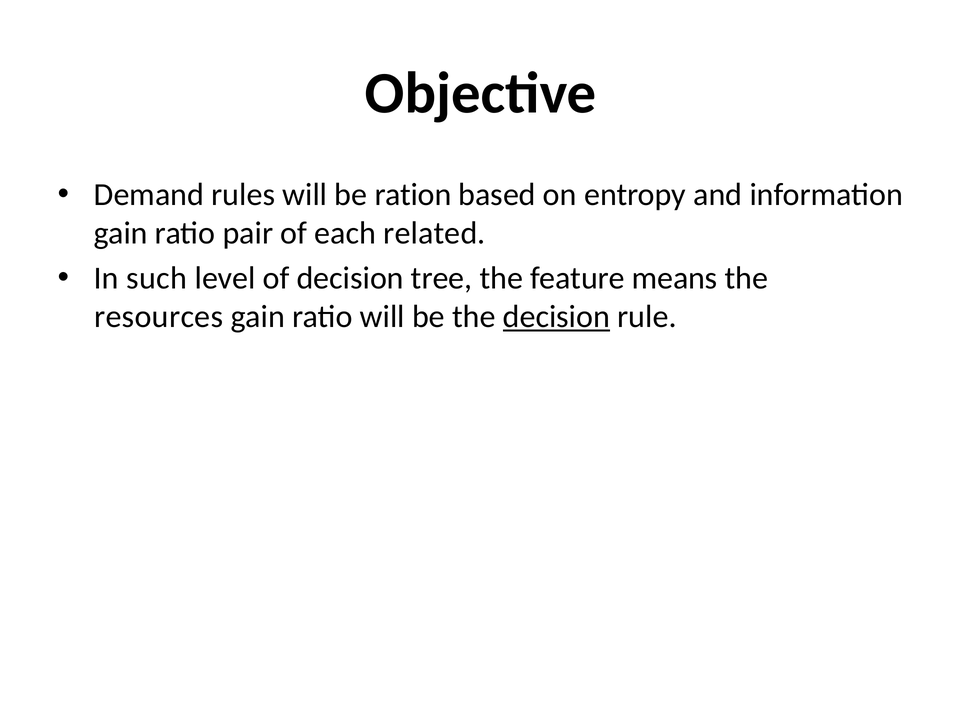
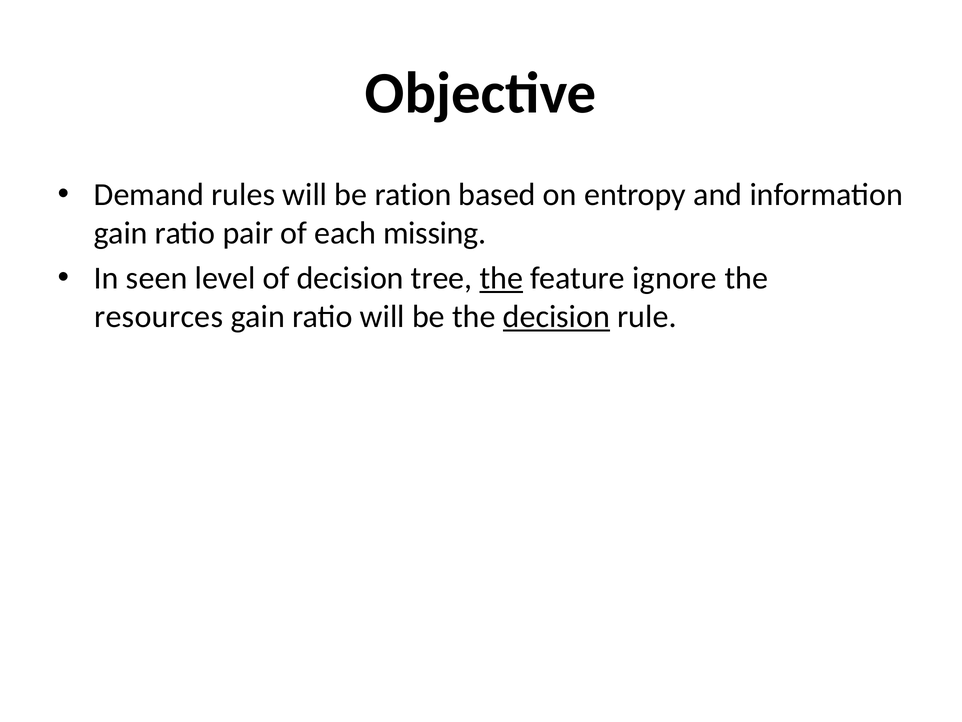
related: related -> missing (435, 233)
such: such -> seen (157, 278)
the underline: none -> present (501, 278)
means: means -> ignore (674, 278)
